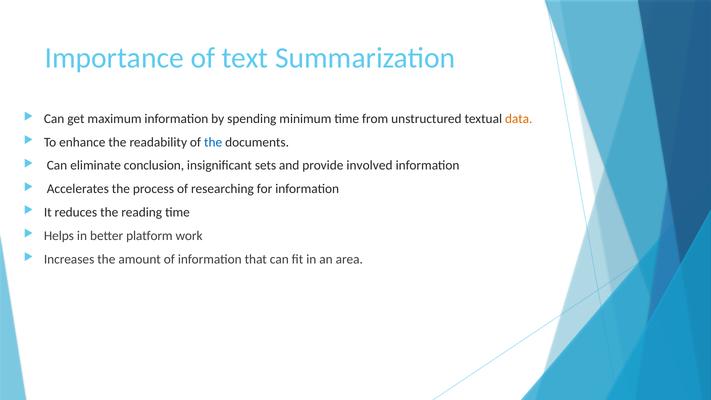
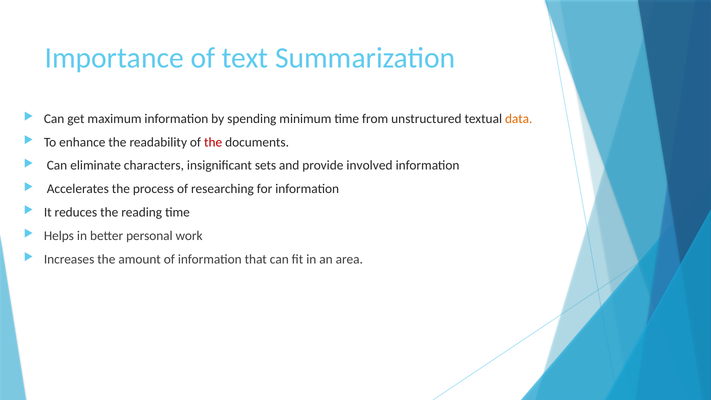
the colour: blue -> red (213, 142)
conclusion: conclusion -> characters (154, 166)
platform: platform -> personal (149, 236)
